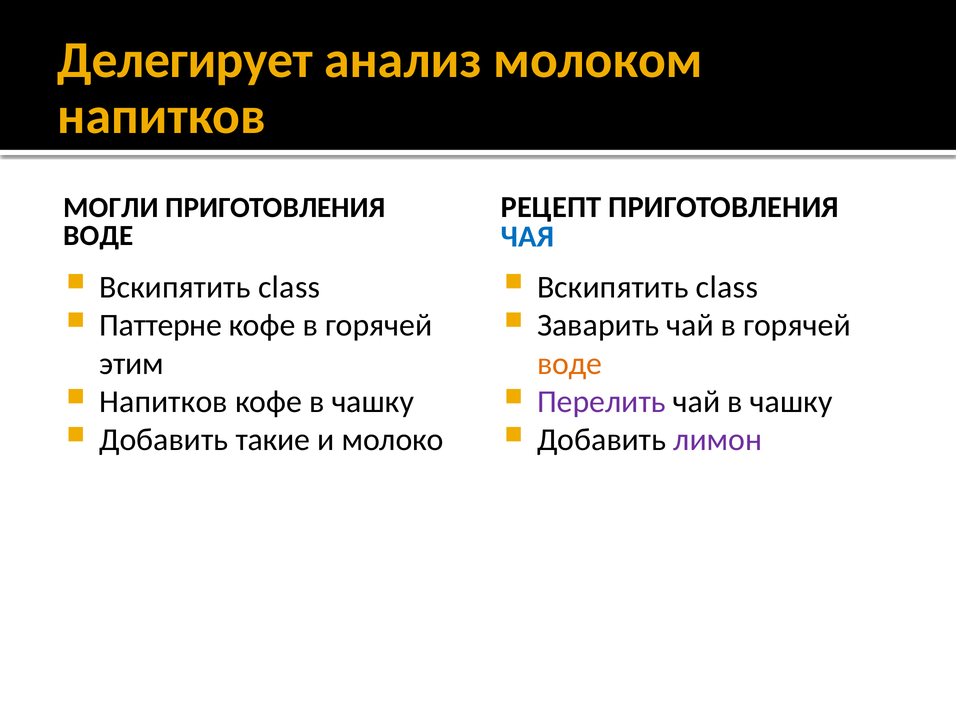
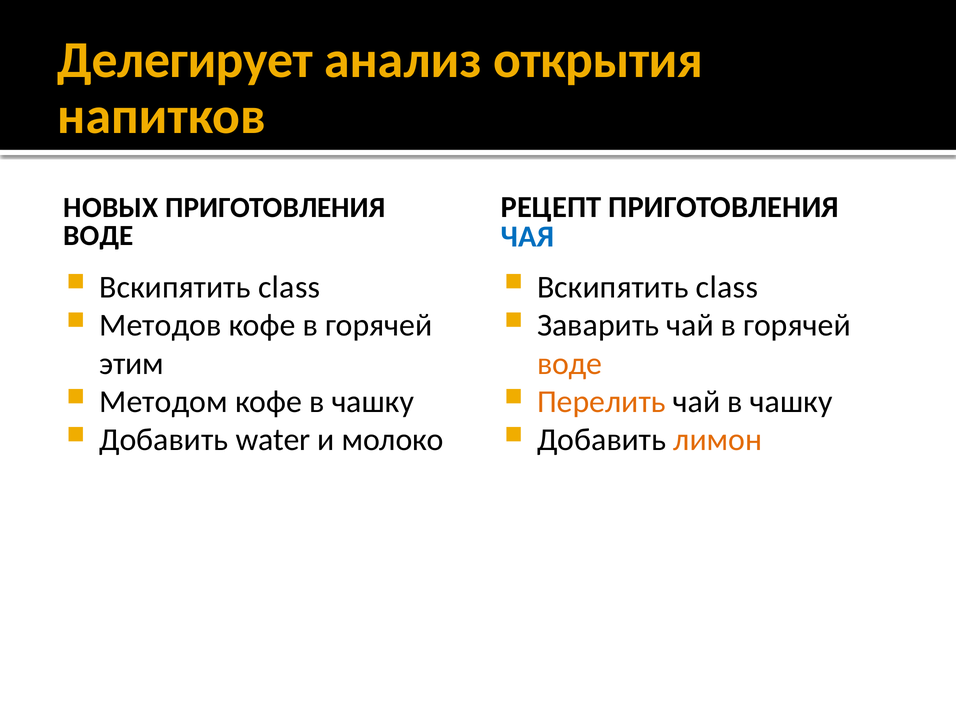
молоком: молоком -> открытия (598, 60)
МОГЛИ: МОГЛИ -> НОВЫХ (111, 208)
Паттерне: Паттерне -> Методов (160, 325)
Напитков: Напитков -> Методом (164, 402)
Перелить colour: purple -> orange (601, 402)
такие: такие -> water (273, 440)
лимон colour: purple -> orange (718, 440)
